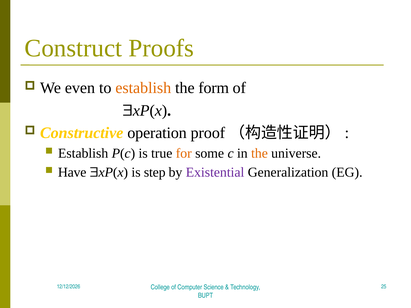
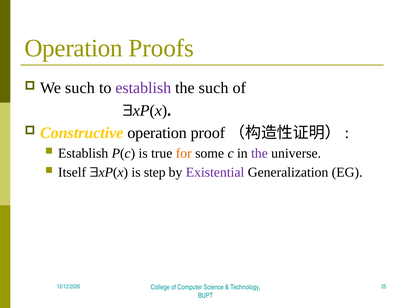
Construct: Construct -> Operation (74, 48)
We even: even -> such (80, 88)
establish colour: orange -> purple (143, 88)
the form: form -> such (214, 88)
the colour: orange -> purple (259, 153)
Have: Have -> Itself (72, 172)
